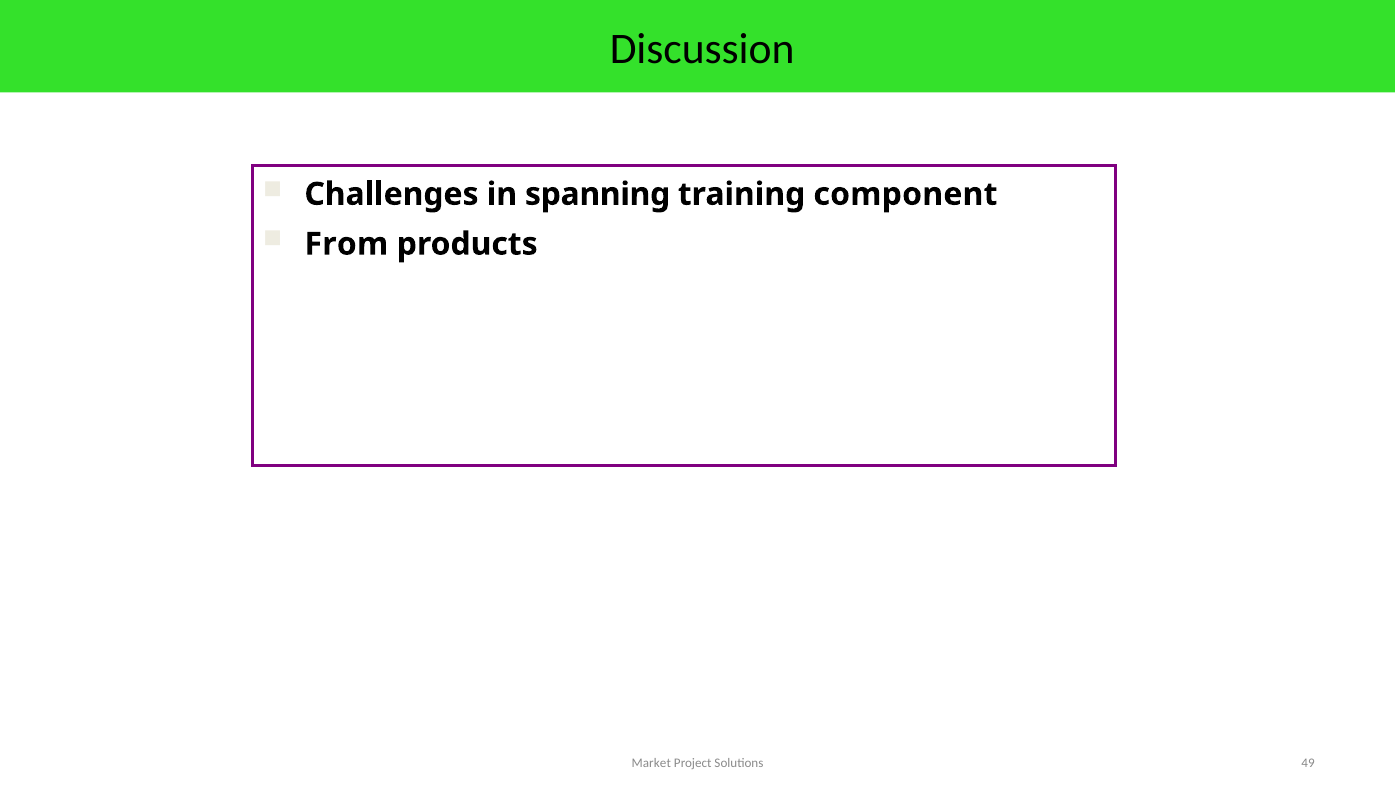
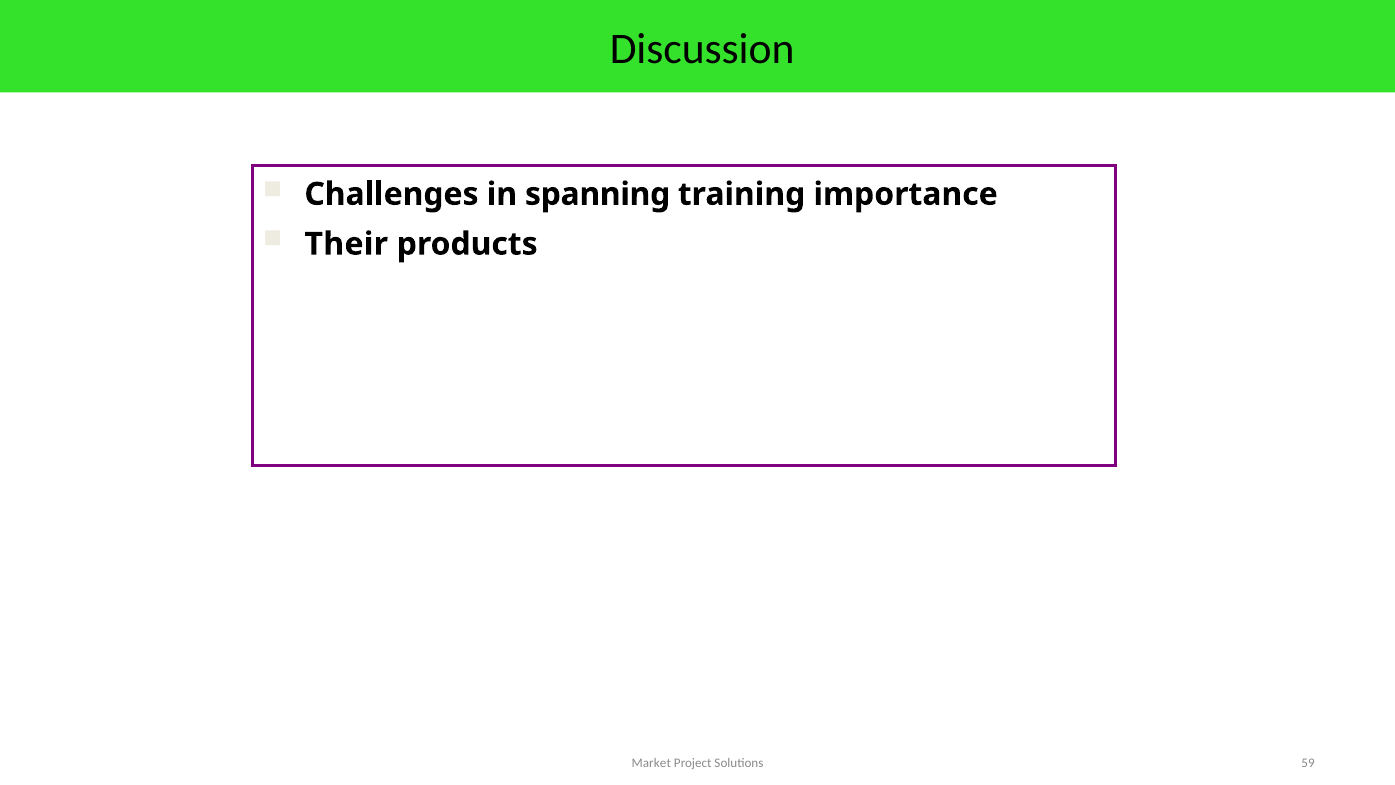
component: component -> importance (906, 194)
From: From -> Their (346, 244)
49: 49 -> 59 (1308, 763)
